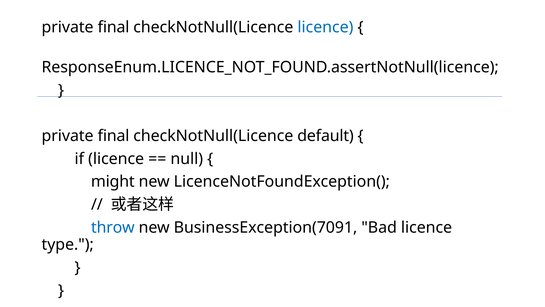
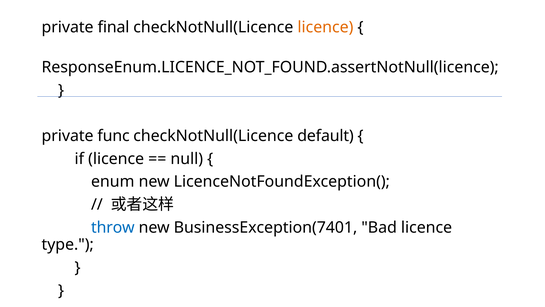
licence colour: blue -> orange (325, 27)
final: final -> func (114, 136)
might: might -> enum (113, 181)
BusinessException(7091: BusinessException(7091 -> BusinessException(7401 (265, 227)
